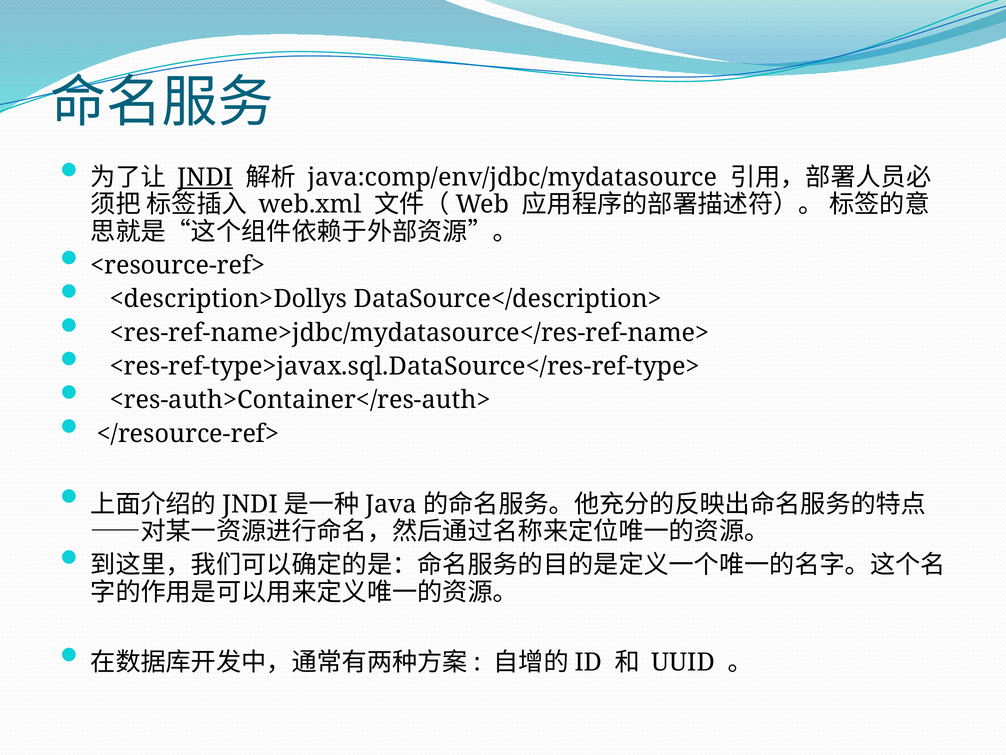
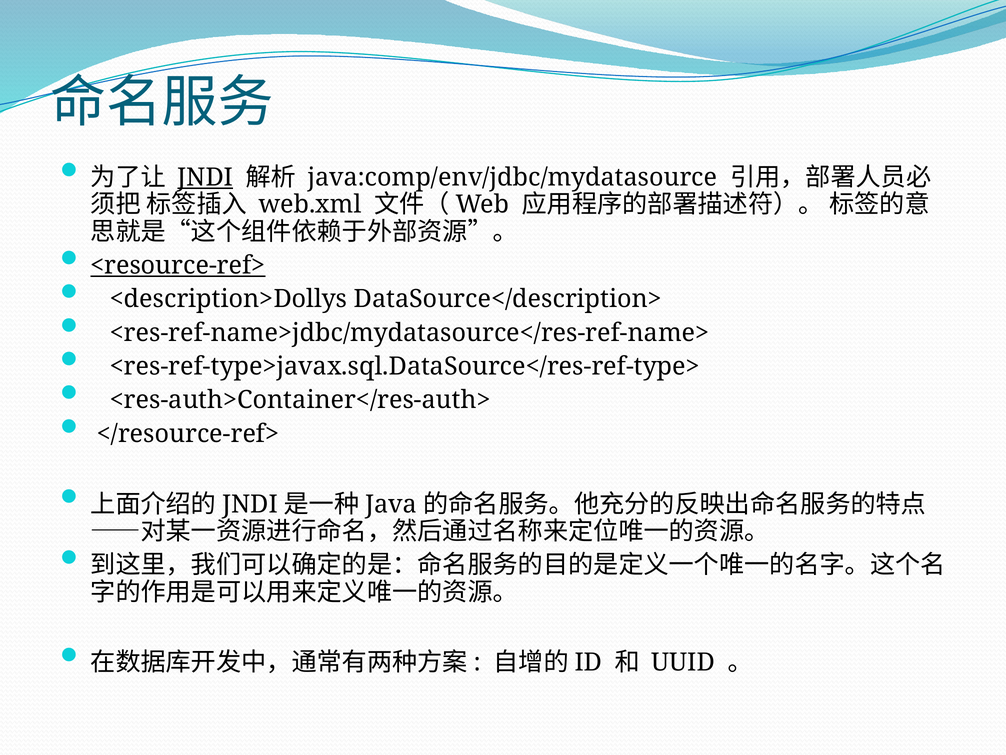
<resource-ref> underline: none -> present (178, 265)
